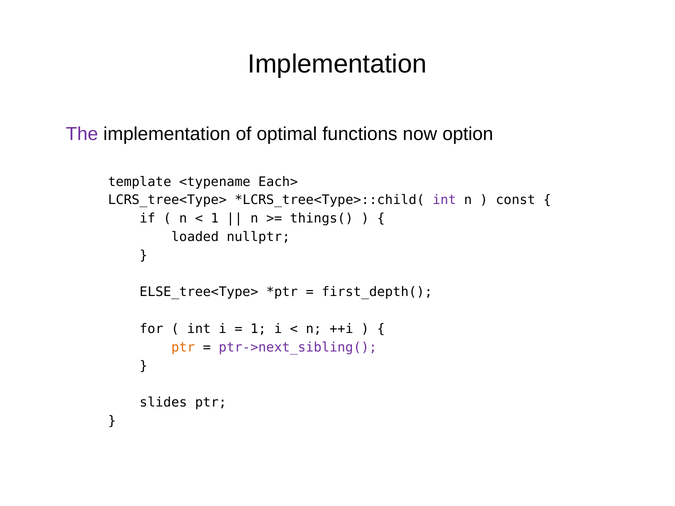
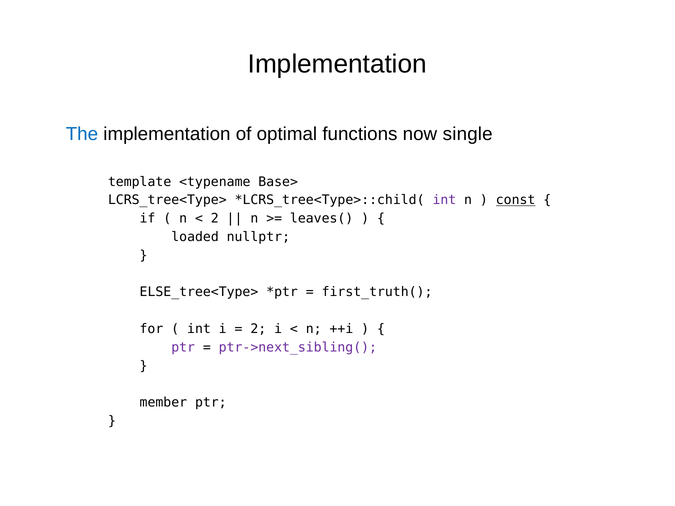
The colour: purple -> blue (82, 134)
option: option -> single (468, 134)
Each>: Each> -> Base> (278, 182)
const underline: none -> present (516, 200)
1: 1 -> 2 (215, 219)
things(: things( -> leaves( (322, 219)
first_depth(: first_depth( -> first_truth( (377, 292)
1: 1 -> 2 (258, 329)
ptr colour: orange -> purple (183, 348)
slides: slides -> member (163, 403)
